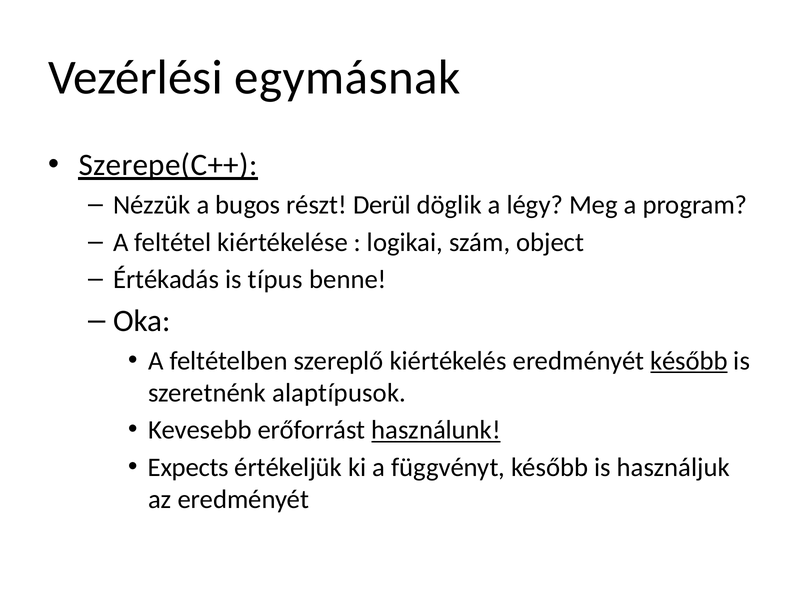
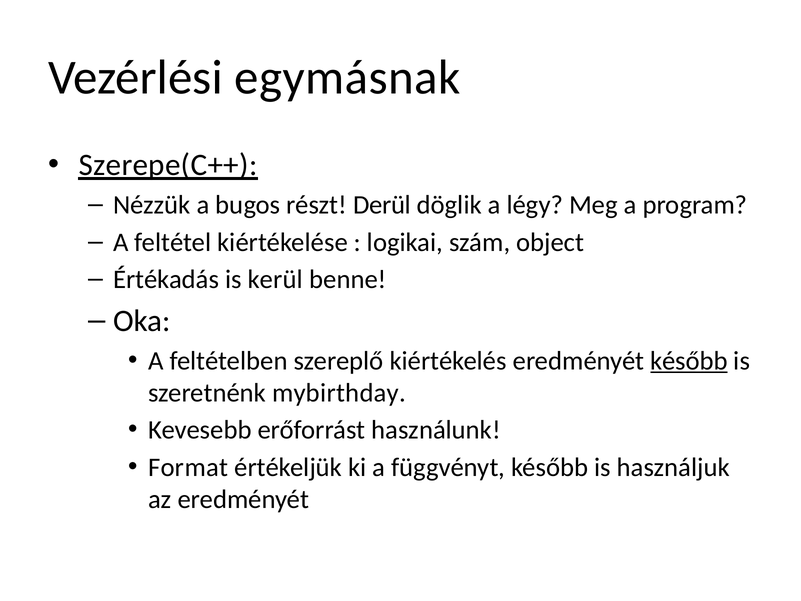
típus: típus -> kerül (275, 280)
alaptípusok: alaptípusok -> mybirthday (339, 393)
használunk underline: present -> none (436, 430)
Expects: Expects -> Format (188, 467)
